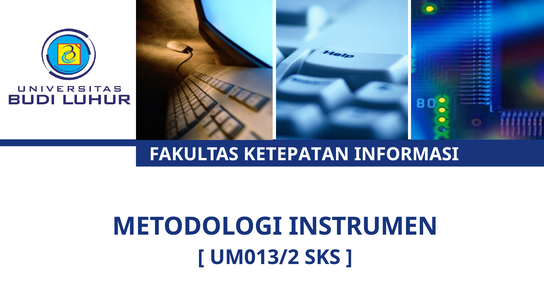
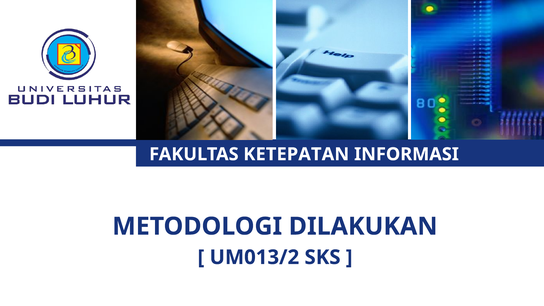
INSTRUMEN: INSTRUMEN -> DILAKUKAN (363, 226)
